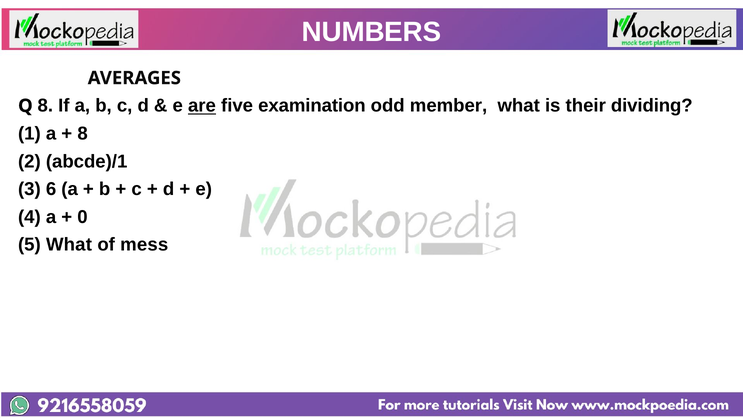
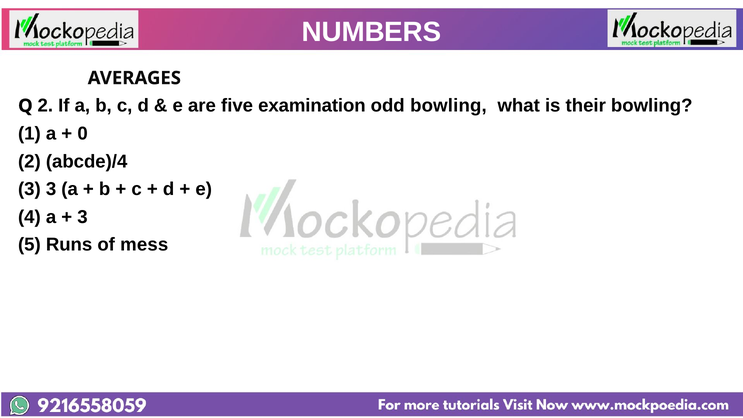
Q 8: 8 -> 2 (45, 106)
are underline: present -> none (202, 106)
odd member: member -> bowling (448, 106)
their dividing: dividing -> bowling (652, 106)
8: 8 -> 0 (83, 134)
abcde)/1: abcde)/1 -> abcde)/4 (87, 161)
3 6: 6 -> 3 (51, 189)
0: 0 -> 3 (83, 217)
5 What: What -> Runs (69, 245)
